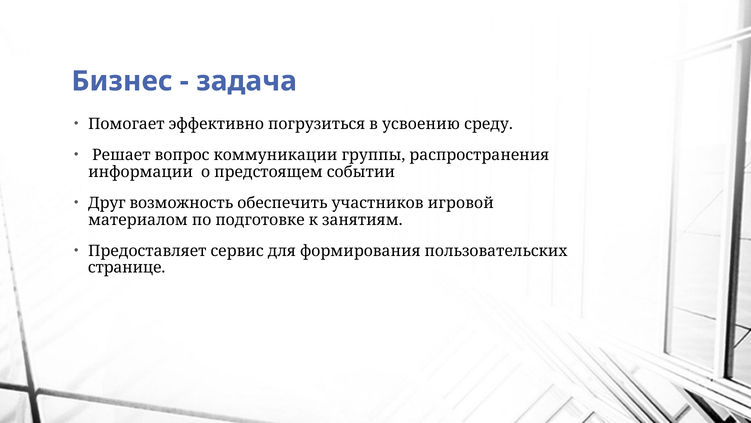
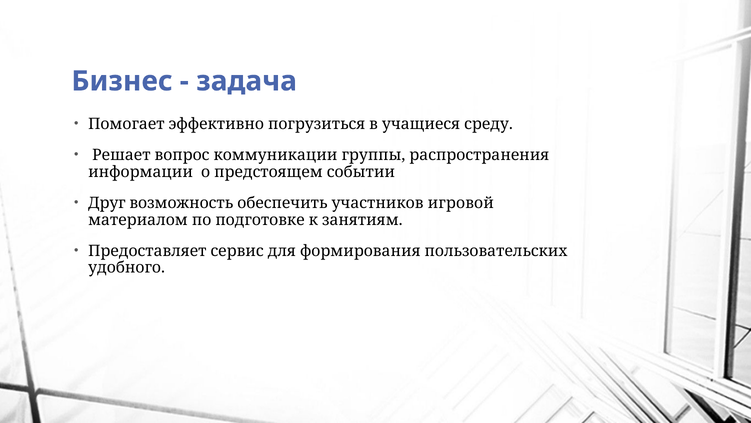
усвоению: усвоению -> учащиеся (421, 124)
странице: странице -> удобного (127, 268)
